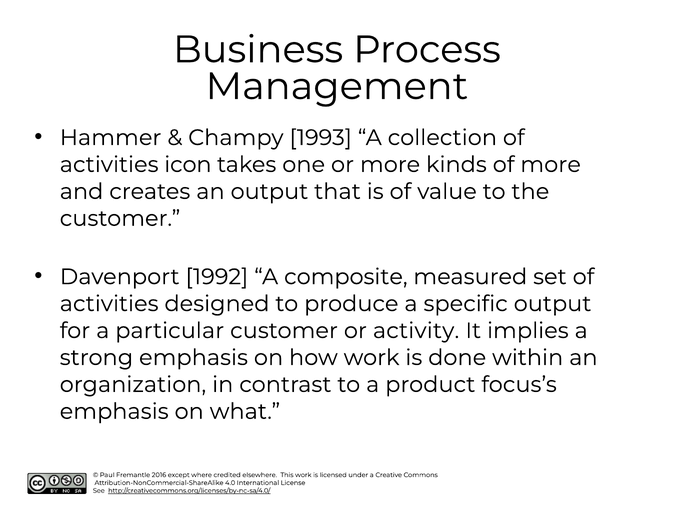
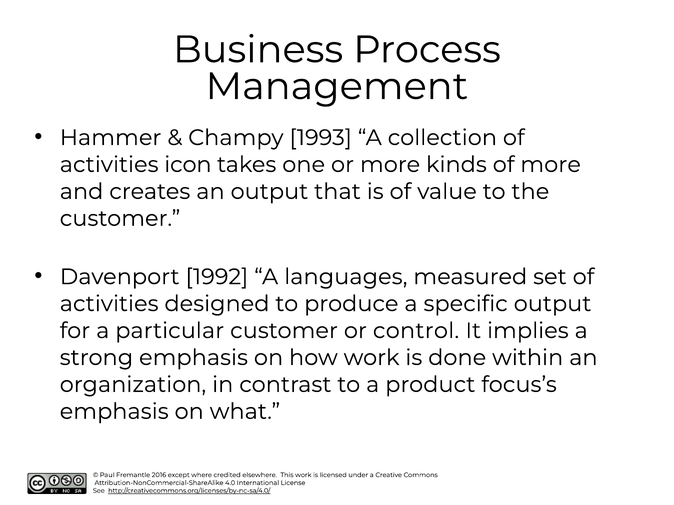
composite: composite -> languages (346, 277)
activity: activity -> control (416, 331)
